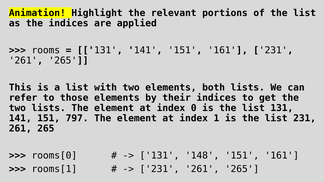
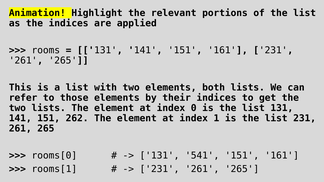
797: 797 -> 262 (77, 118)
148: 148 -> 541 (202, 156)
